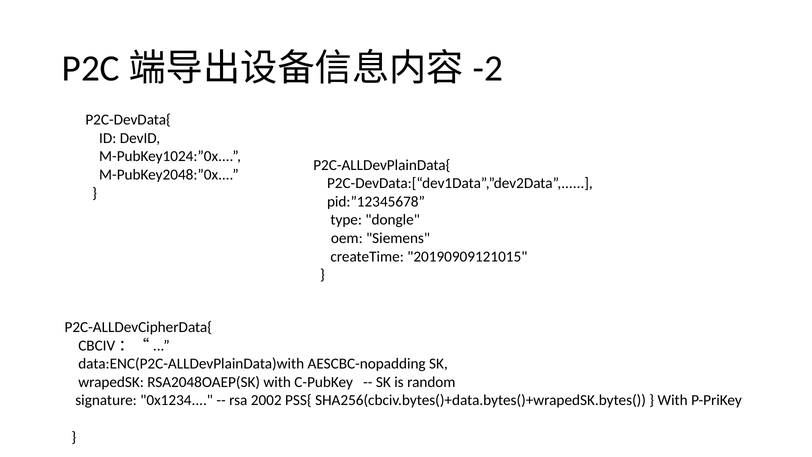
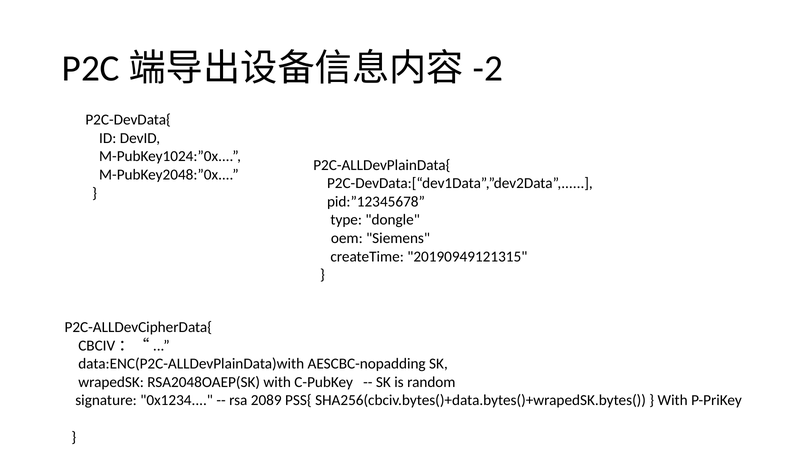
20190909121015: 20190909121015 -> 20190949121315 (467, 256)
2002: 2002 -> 2089 (266, 400)
